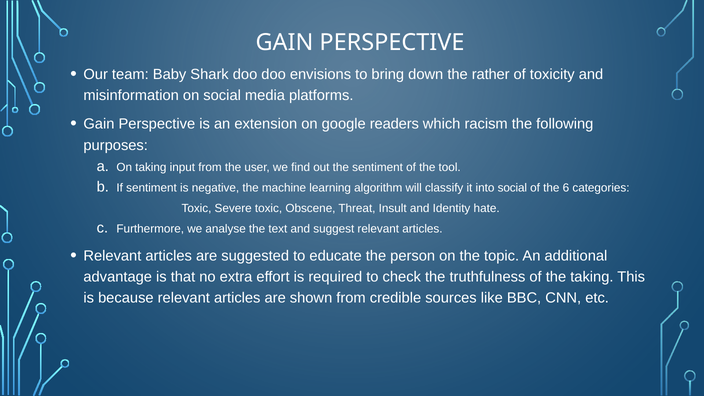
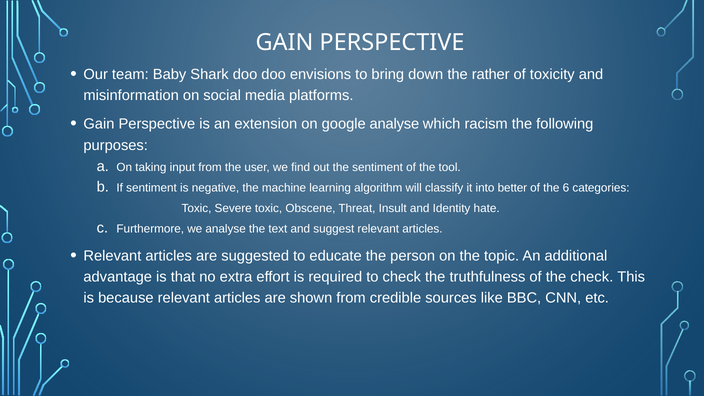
google readers: readers -> analyse (394, 124)
into social: social -> better (512, 188)
the taking: taking -> check (592, 277)
